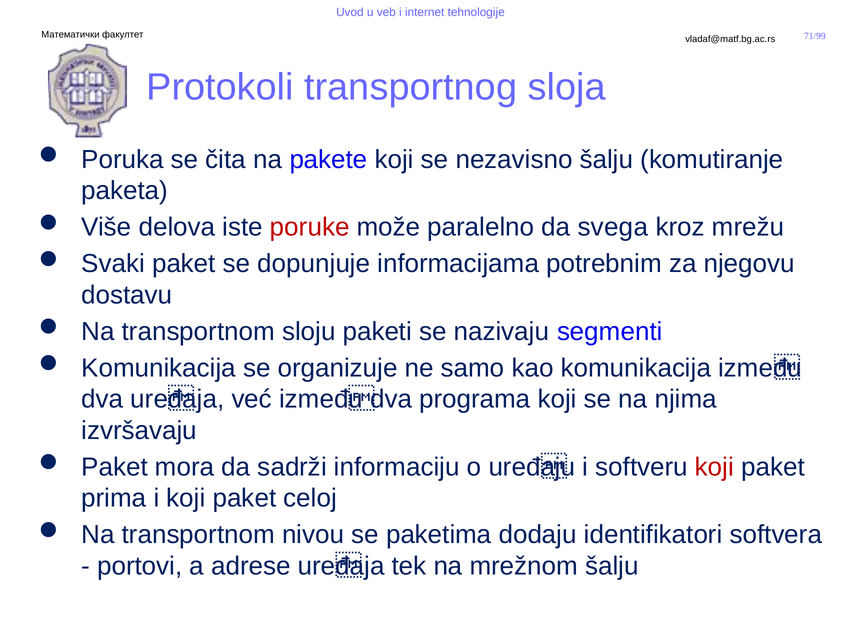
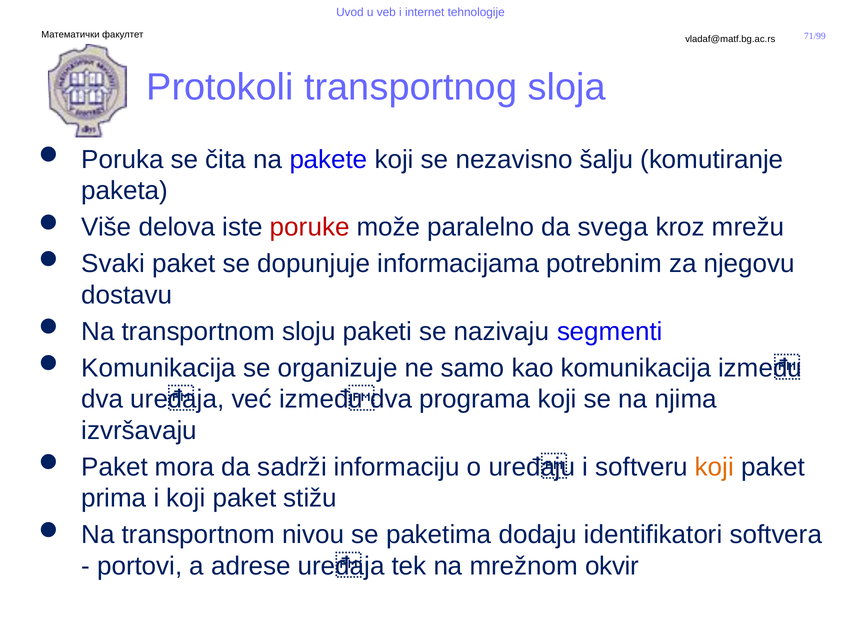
koji colour: red -> orange (714, 467)
celoj: celoj -> stižu (310, 498)
mrežnom šalju: šalju -> okvir (612, 566)
